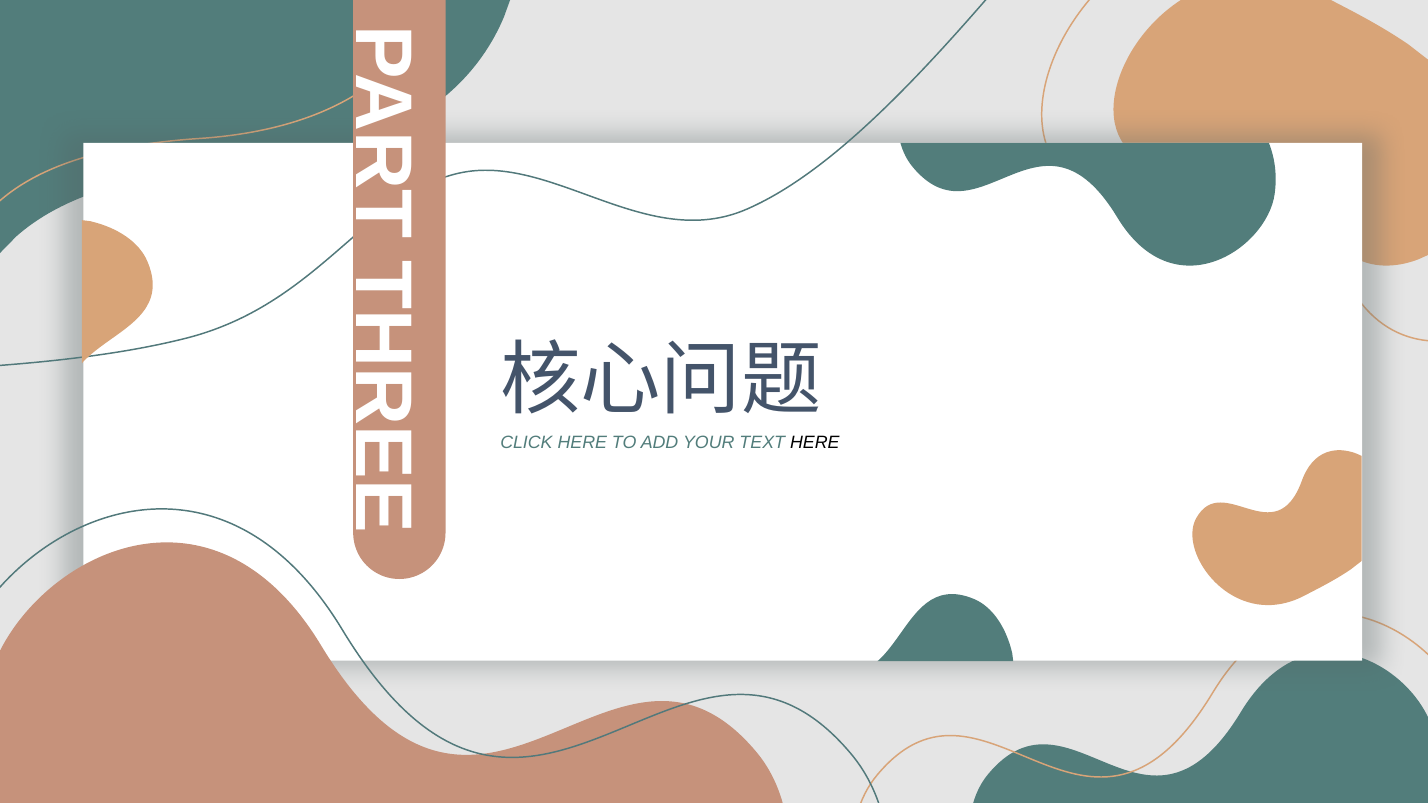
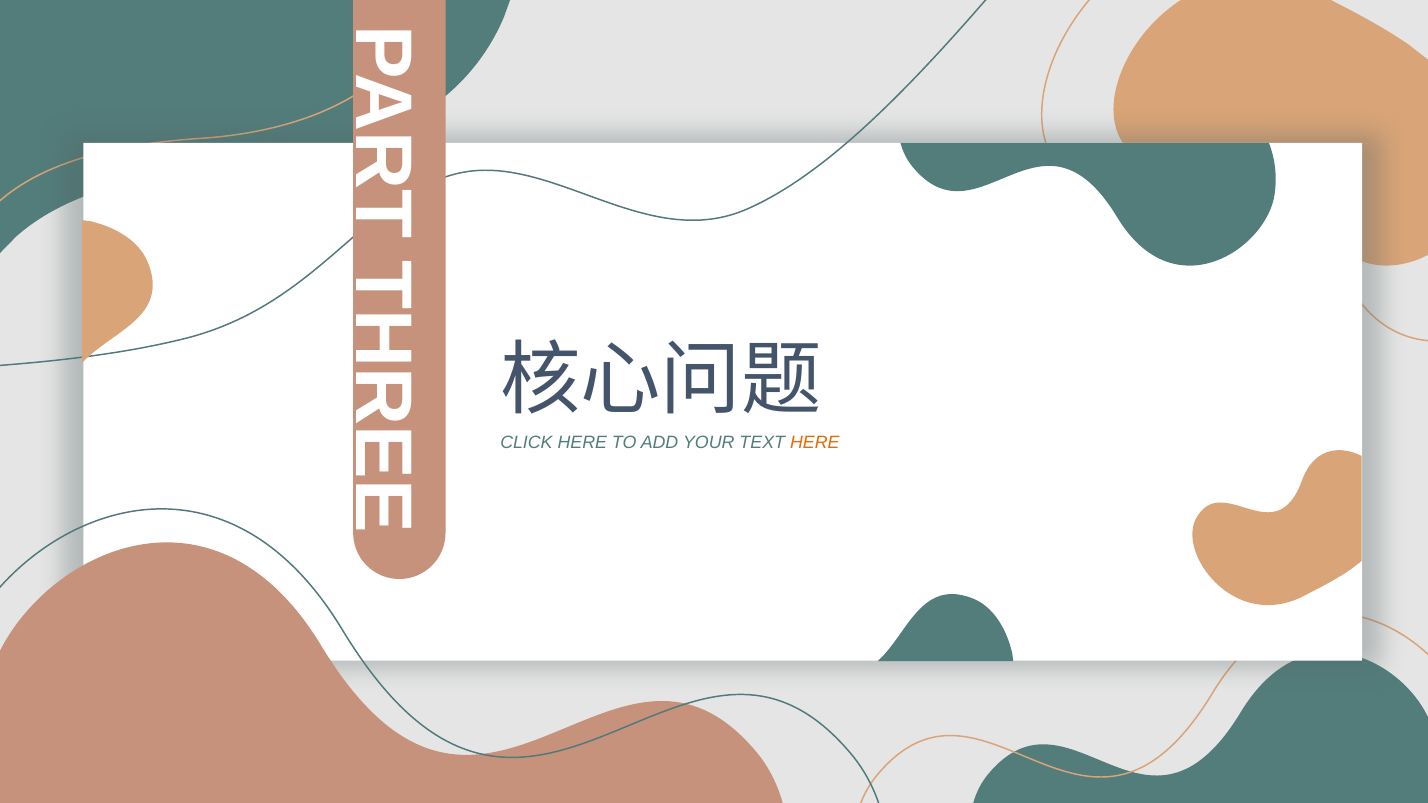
HERE colour: black -> orange (815, 443)
